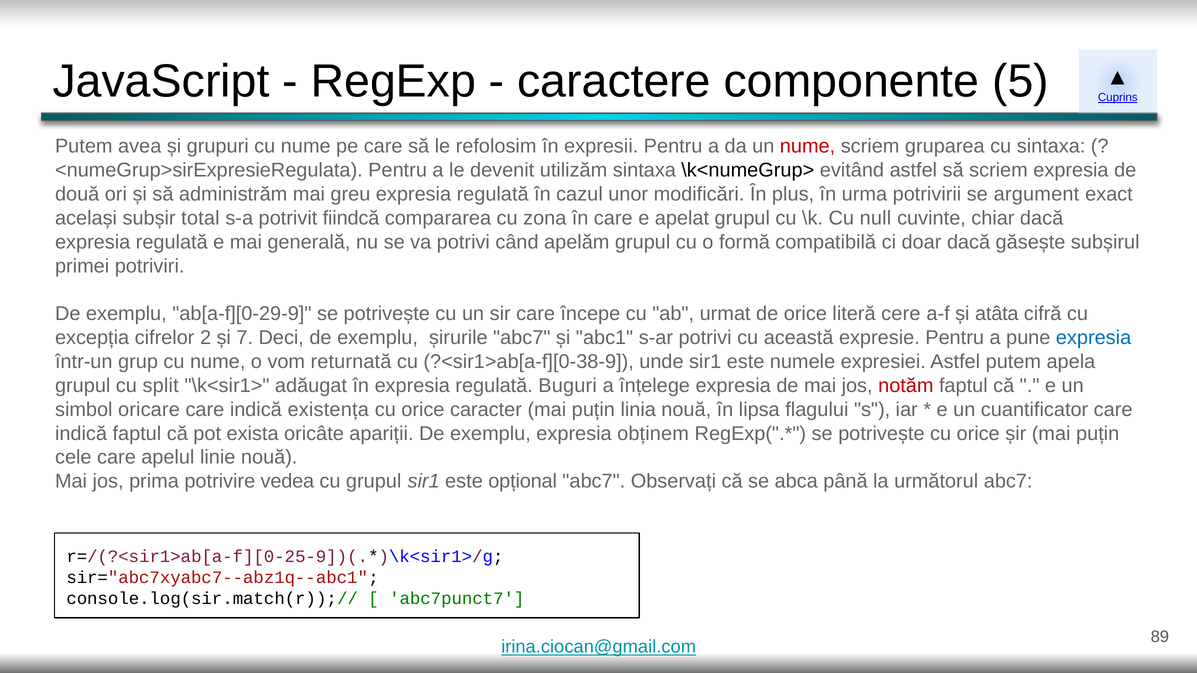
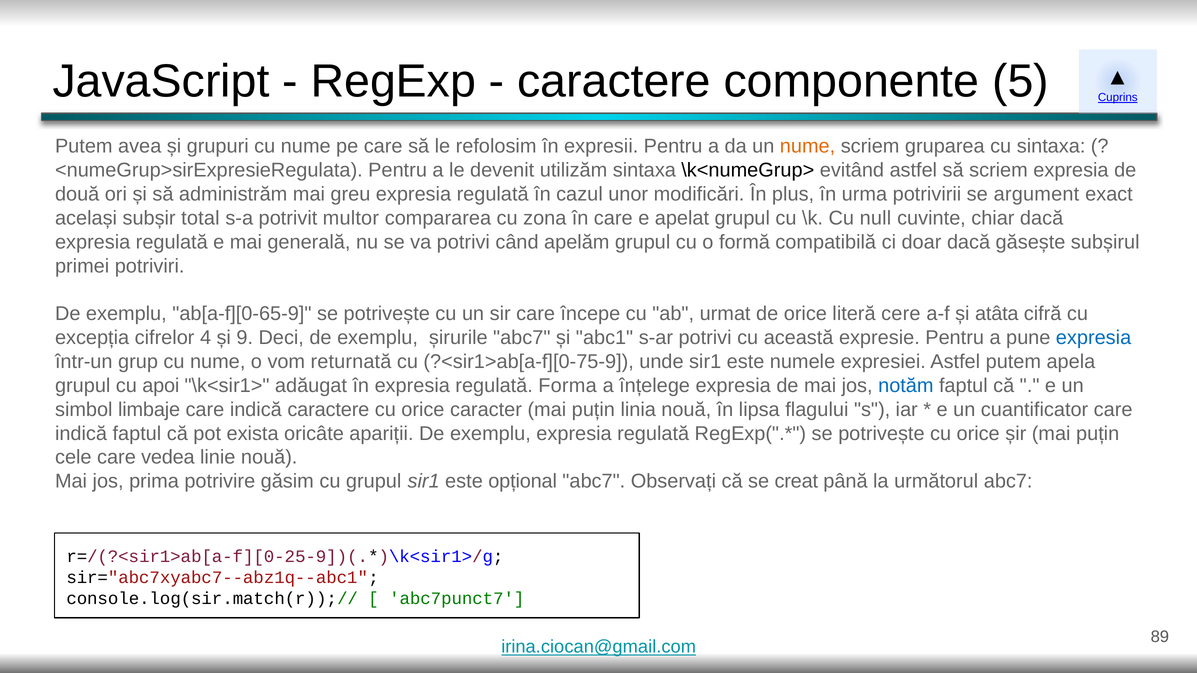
nume colour: red -> orange (808, 146)
fiindcă: fiindcă -> multor (351, 218)
ab[a-f][0-29-9: ab[a-f][0-29-9 -> ab[a-f][0-65-9 (242, 314)
2: 2 -> 4 (206, 338)
7: 7 -> 9 (245, 338)
?<sir1>ab[a-f][0-38-9: ?<sir1>ab[a-f][0-38-9 -> ?<sir1>ab[a-f][0-75-9 (529, 362)
split: split -> apoi (161, 386)
Buguri: Buguri -> Forma (568, 386)
notăm colour: red -> blue (906, 386)
oricare: oricare -> limbaje (149, 410)
indică existența: existența -> caractere (328, 410)
exemplu expresia obținem: obținem -> regulată (653, 434)
apelul: apelul -> vedea (168, 458)
vedea: vedea -> găsim (287, 482)
abca: abca -> creat (796, 482)
